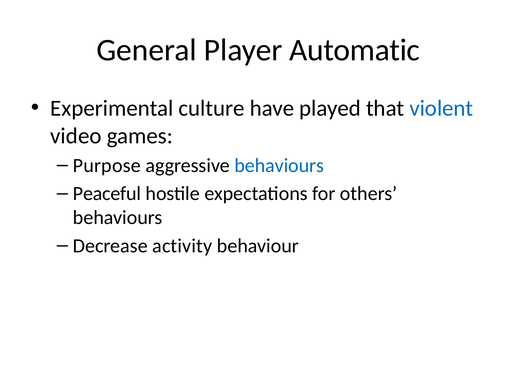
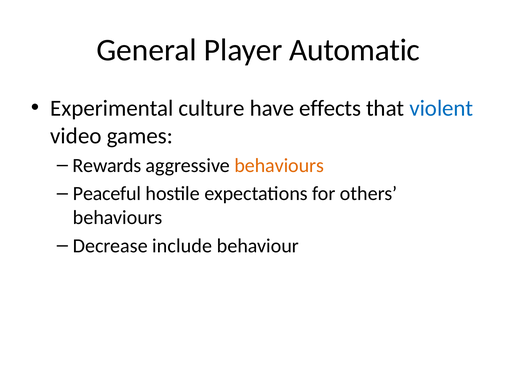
played: played -> effects (330, 108)
Purpose: Purpose -> Rewards (107, 165)
behaviours colour: blue -> orange (279, 165)
activity: activity -> include (182, 246)
